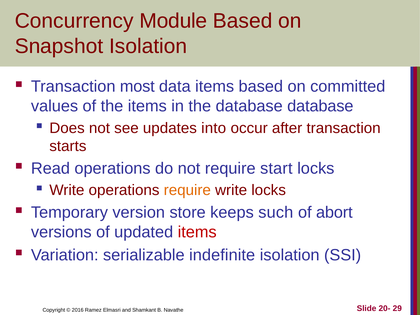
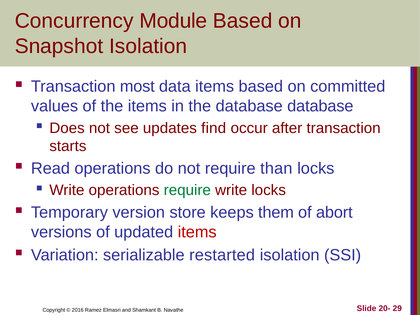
into: into -> find (214, 128)
start: start -> than (276, 168)
require colour: orange -> green (187, 190)
such: such -> them (276, 213)
indefinite: indefinite -> restarted (222, 255)
